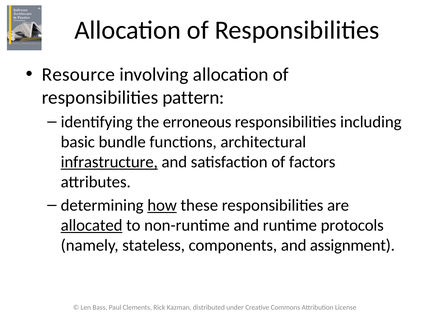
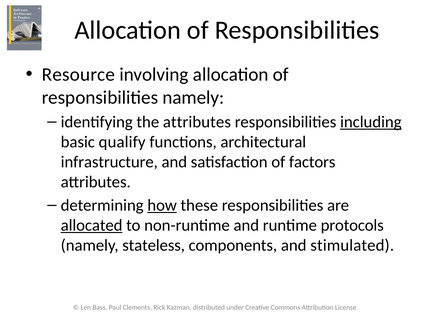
responsibilities pattern: pattern -> namely (193, 98)
the erroneous: erroneous -> attributes (197, 122)
including underline: none -> present (371, 122)
bundle: bundle -> qualify (122, 142)
infrastructure underline: present -> none (109, 162)
assignment: assignment -> stimulated (352, 246)
